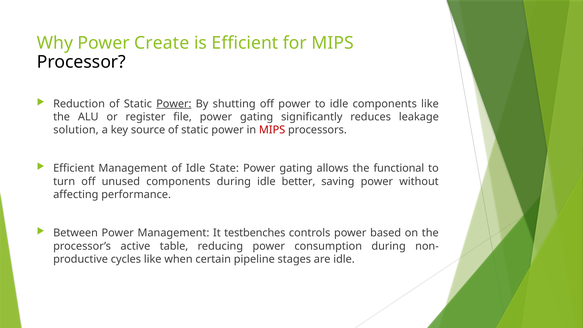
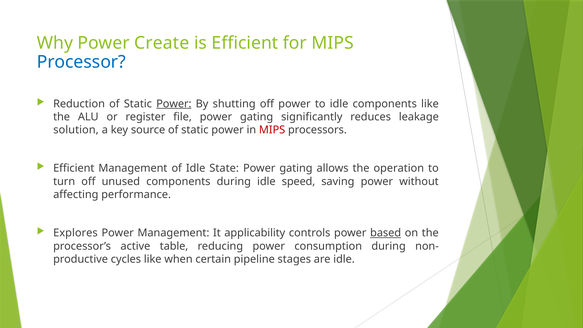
Processor colour: black -> blue (81, 62)
functional: functional -> operation (399, 168)
better: better -> speed (299, 181)
Between: Between -> Explores (75, 233)
testbenches: testbenches -> applicability (255, 233)
based underline: none -> present (386, 233)
